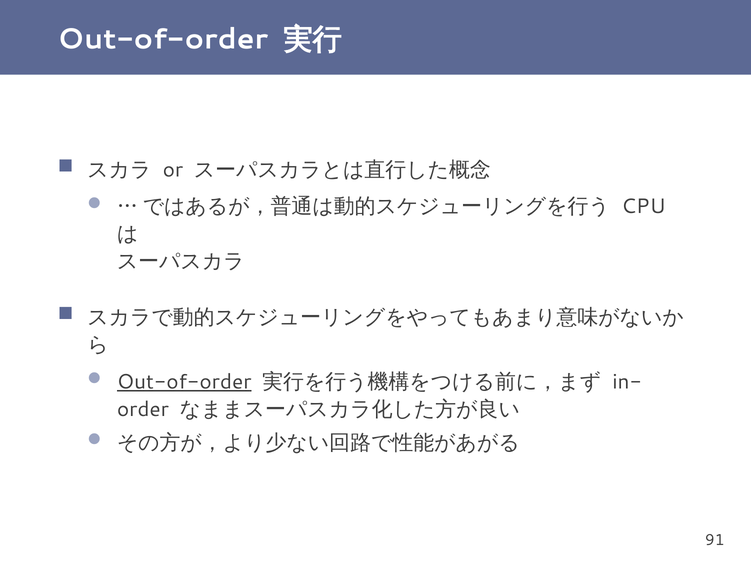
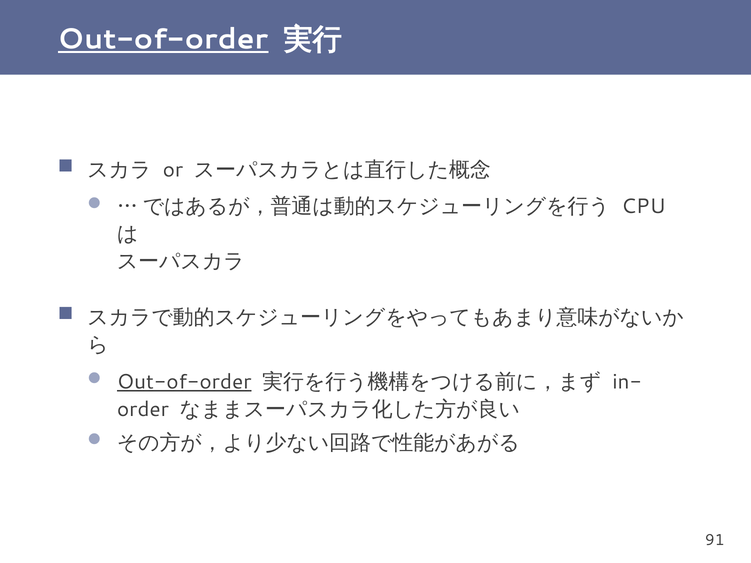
Out-of-order underline: none -> present (163, 39)
